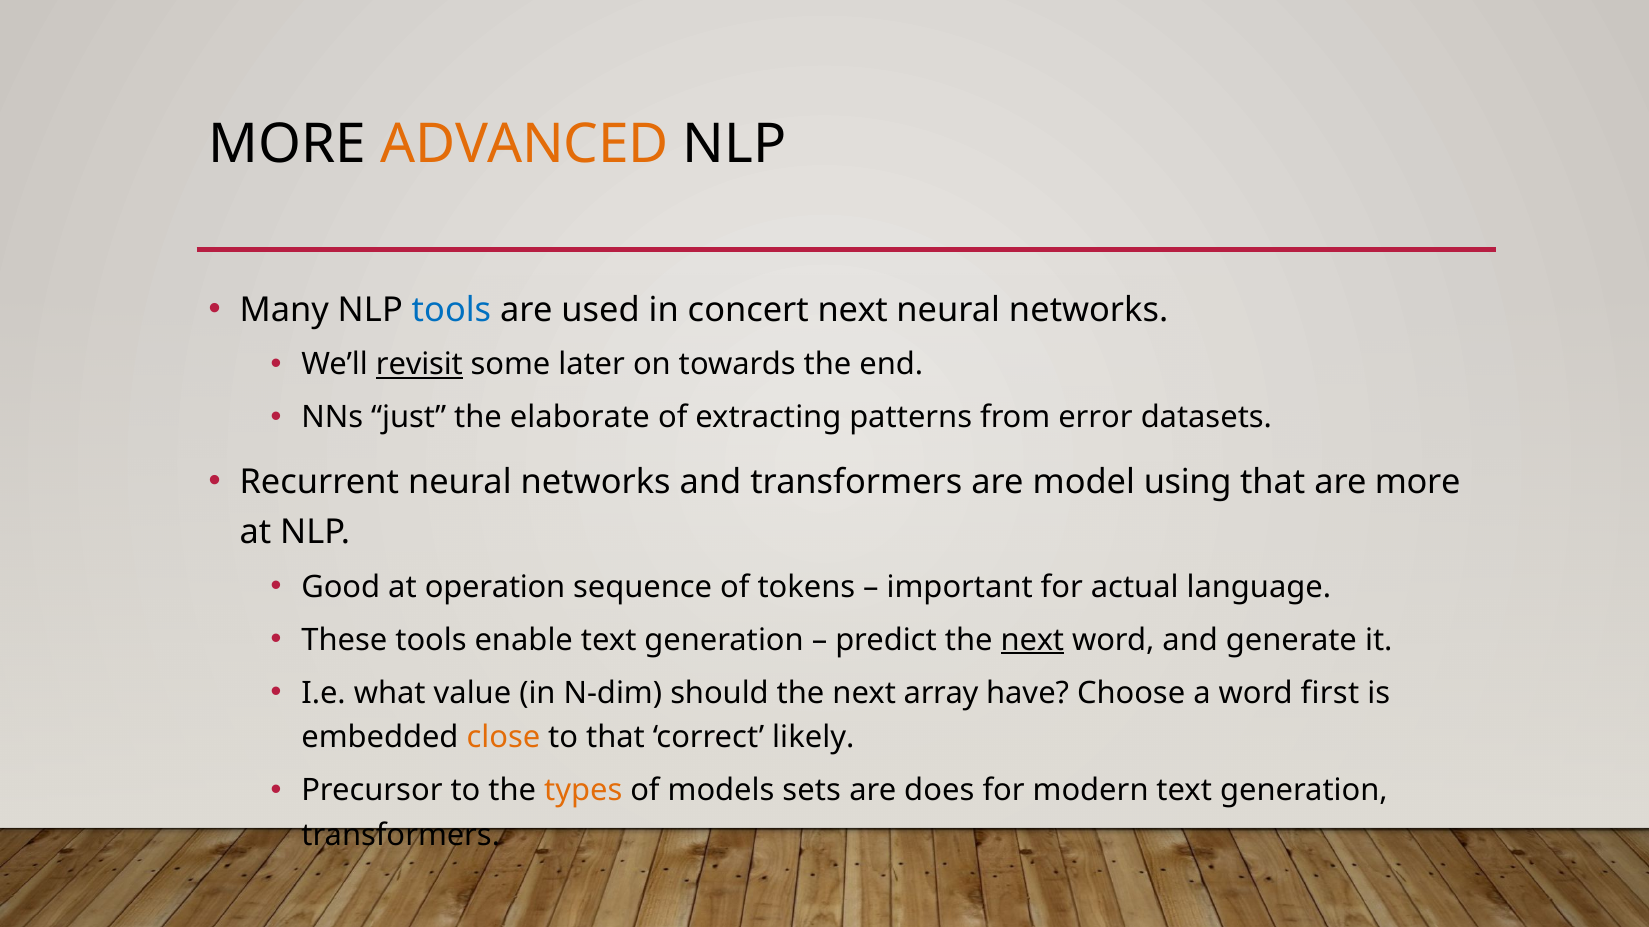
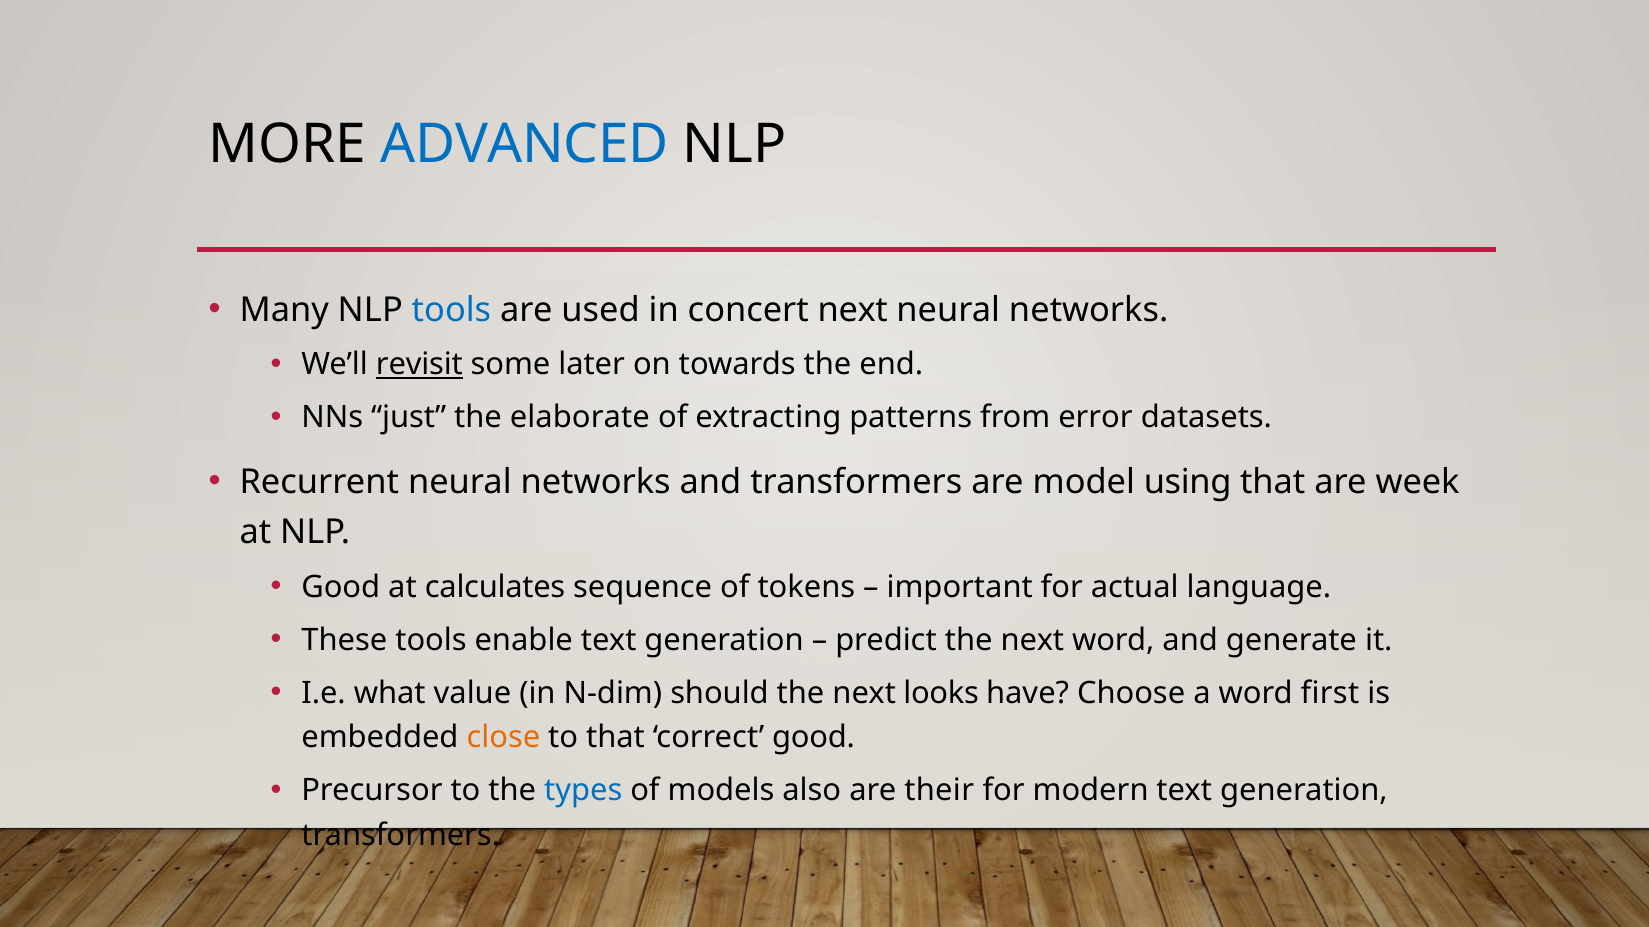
ADVANCED colour: orange -> blue (525, 144)
are more: more -> week (1418, 483)
operation: operation -> calculates (495, 587)
next underline: present -> none (1032, 640)
array: array -> looks (941, 693)
correct likely: likely -> good (814, 738)
types colour: orange -> blue (583, 791)
sets: sets -> also (812, 791)
does: does -> their (939, 791)
